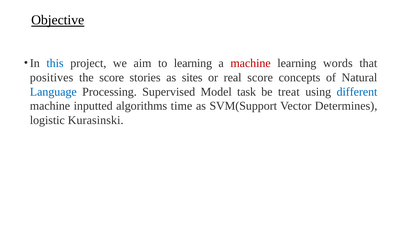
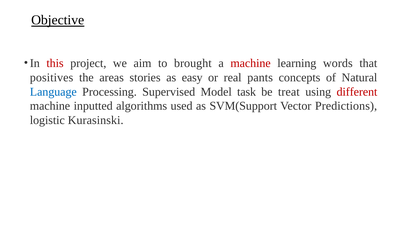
this colour: blue -> red (55, 63)
to learning: learning -> brought (193, 63)
the score: score -> areas (112, 77)
sites: sites -> easy (192, 77)
real score: score -> pants (260, 77)
different colour: blue -> red (357, 92)
time: time -> used (182, 106)
Determines: Determines -> Predictions (346, 106)
